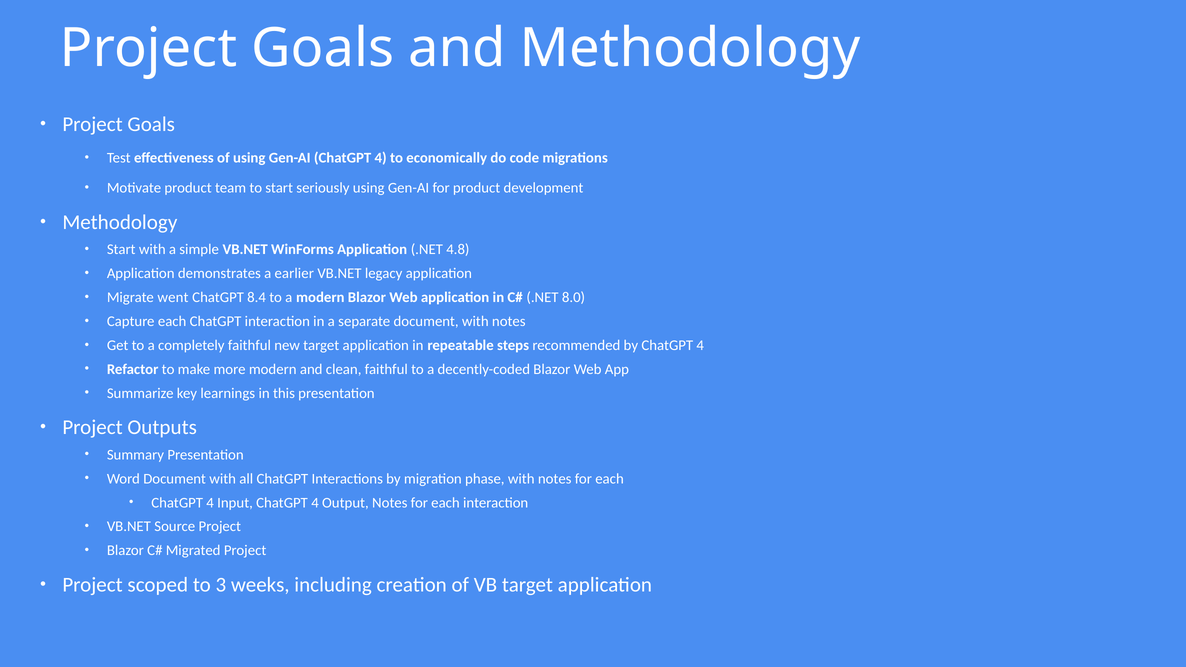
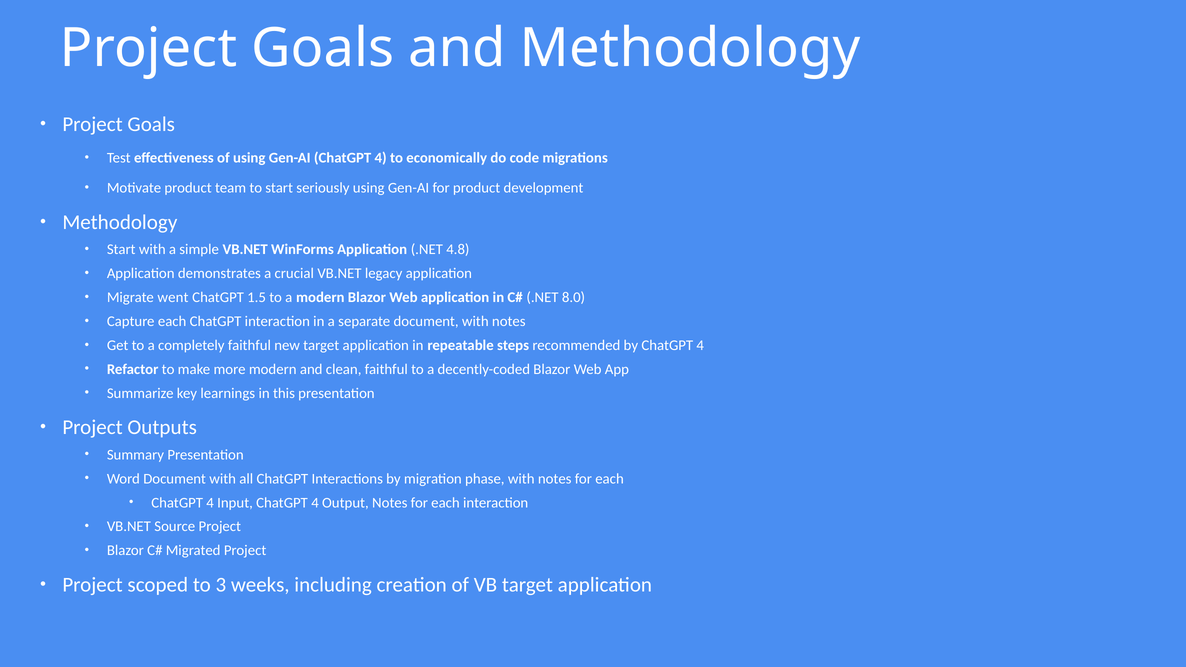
earlier: earlier -> crucial (294, 274)
8.4: 8.4 -> 1.5 (257, 297)
